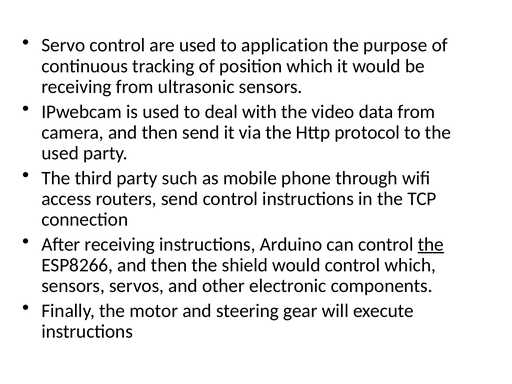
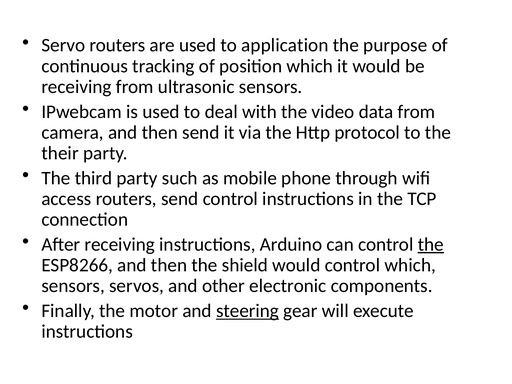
Servo control: control -> routers (117, 45)
used: used -> their (60, 153)
steering underline: none -> present (248, 311)
